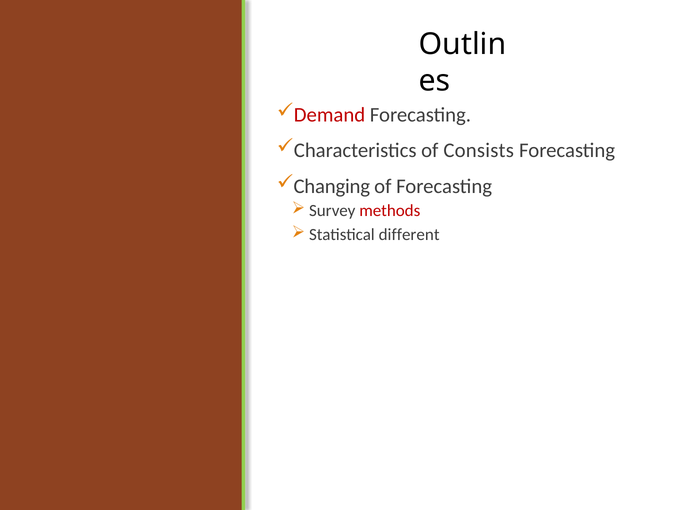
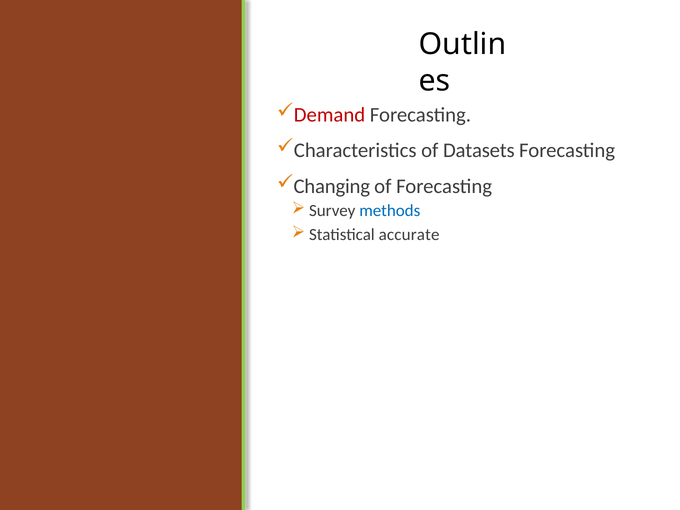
Consists: Consists -> Datasets (479, 151)
methods colour: red -> blue (390, 210)
different: different -> accurate (409, 235)
